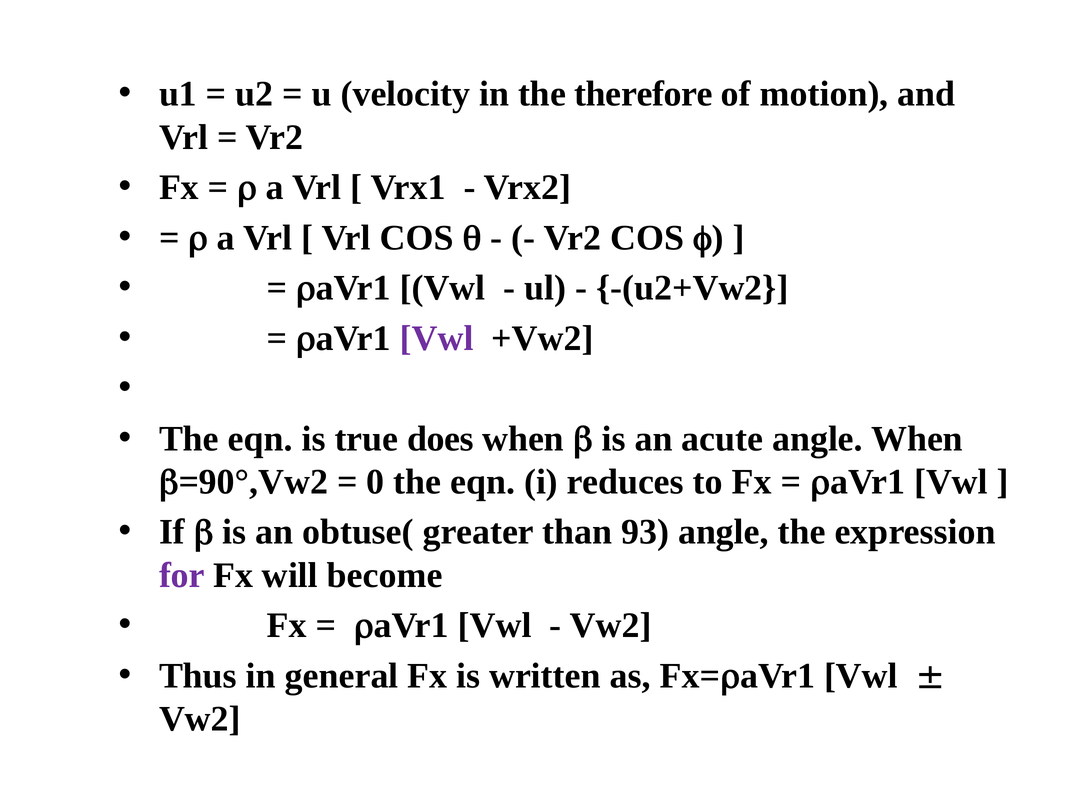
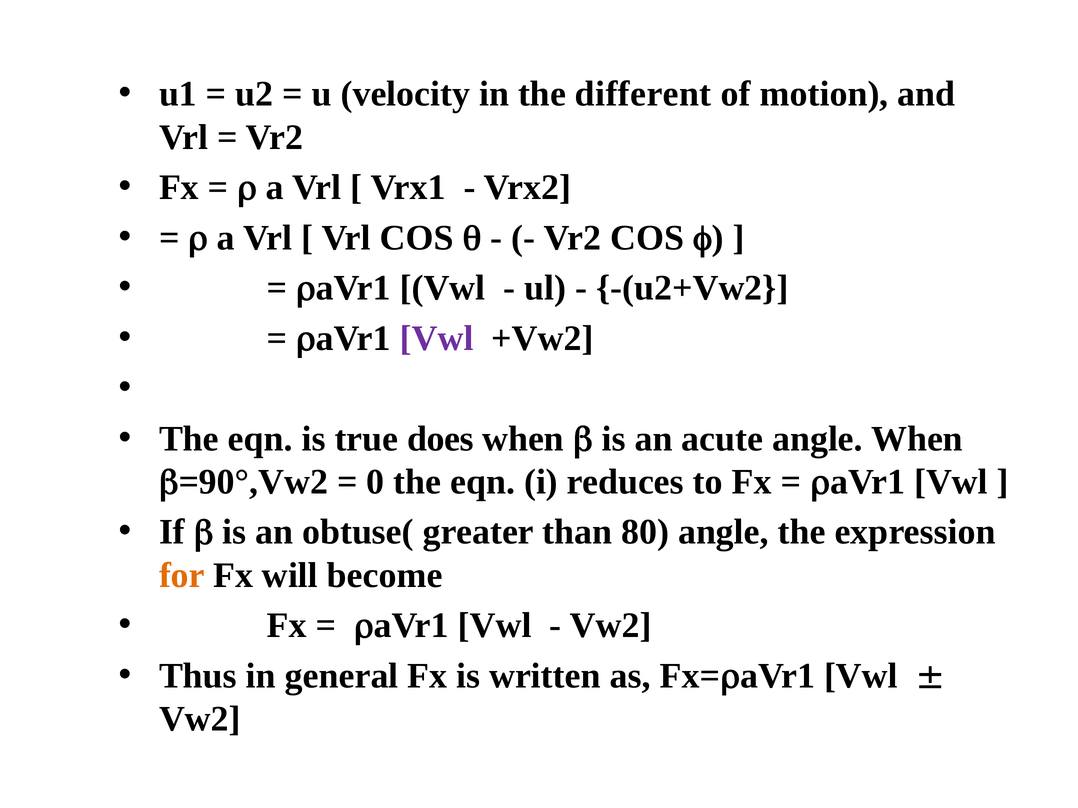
therefore: therefore -> different (643, 94)
93: 93 -> 80 (645, 532)
for colour: purple -> orange (182, 576)
